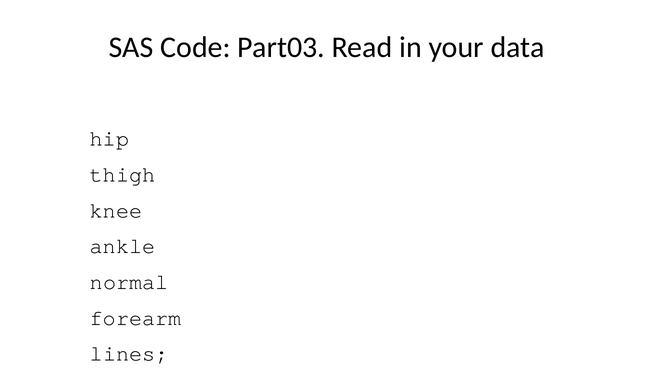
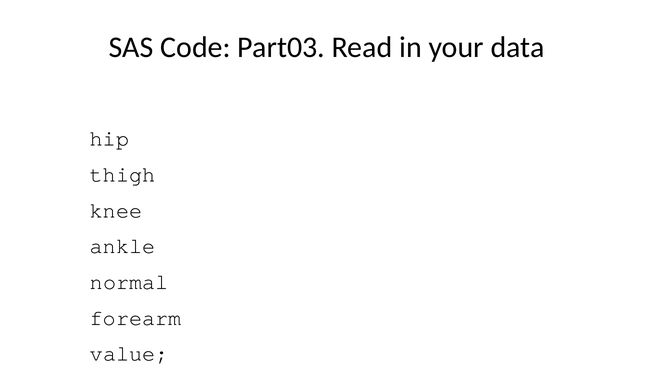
lines: lines -> value (129, 354)
